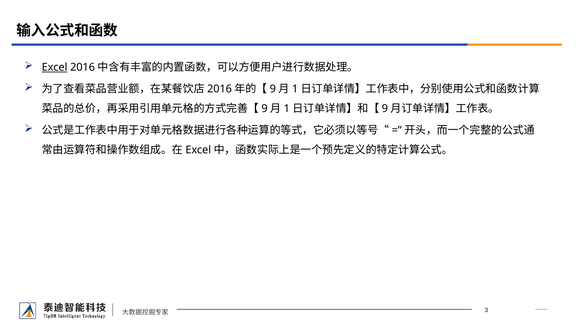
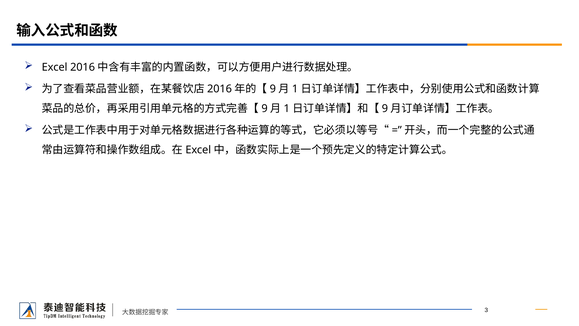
Excel underline: present -> none (55, 67)
